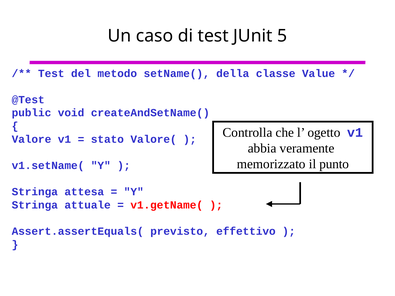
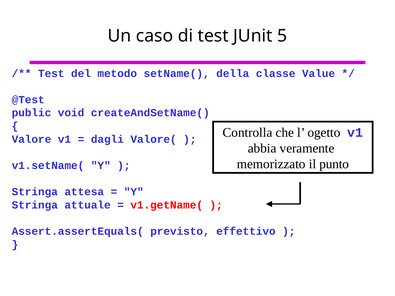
stato: stato -> dagli (107, 139)
